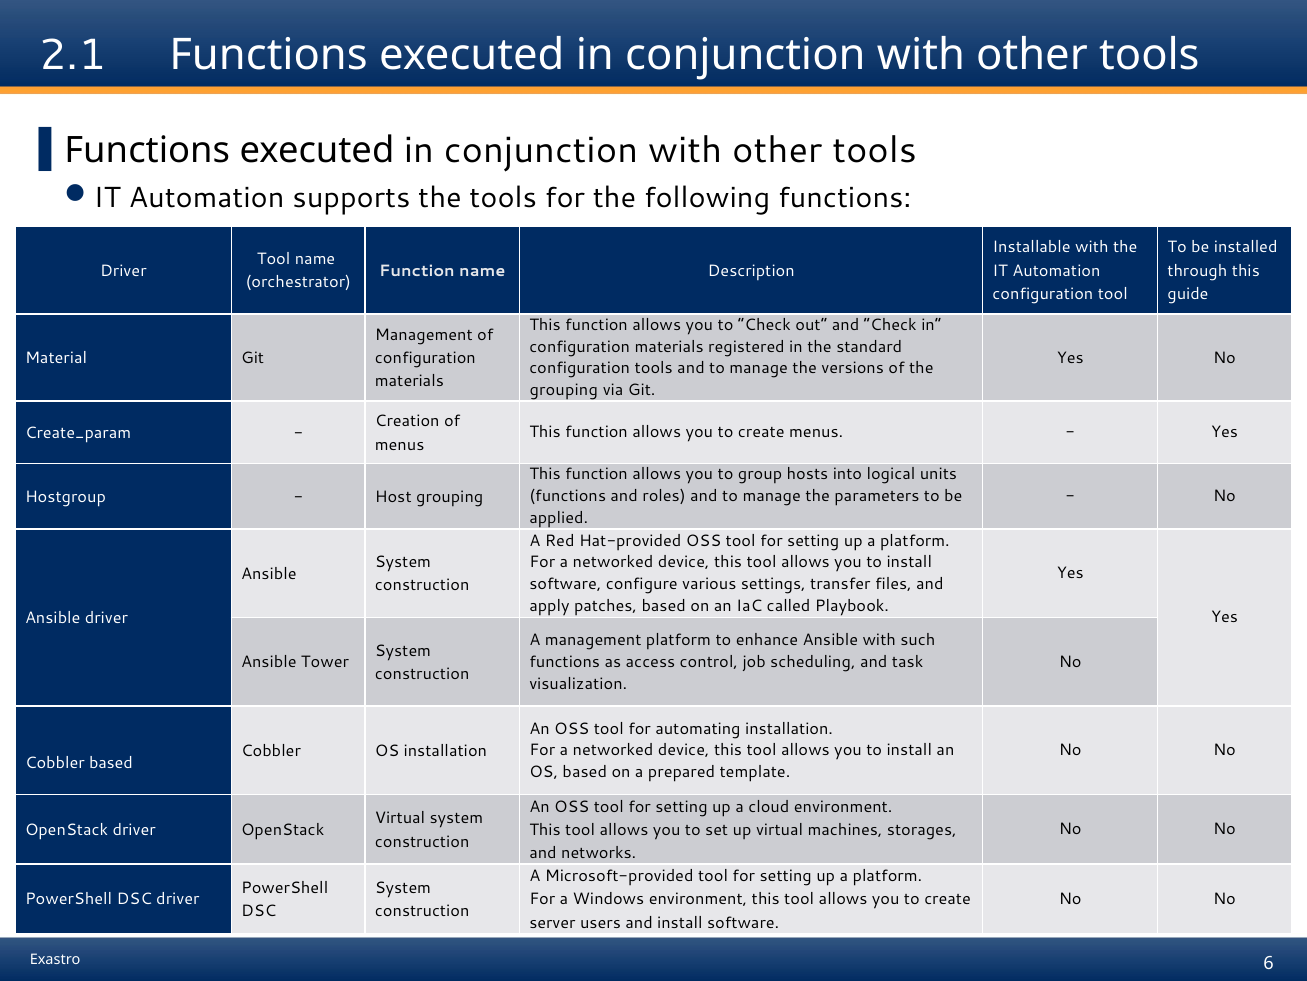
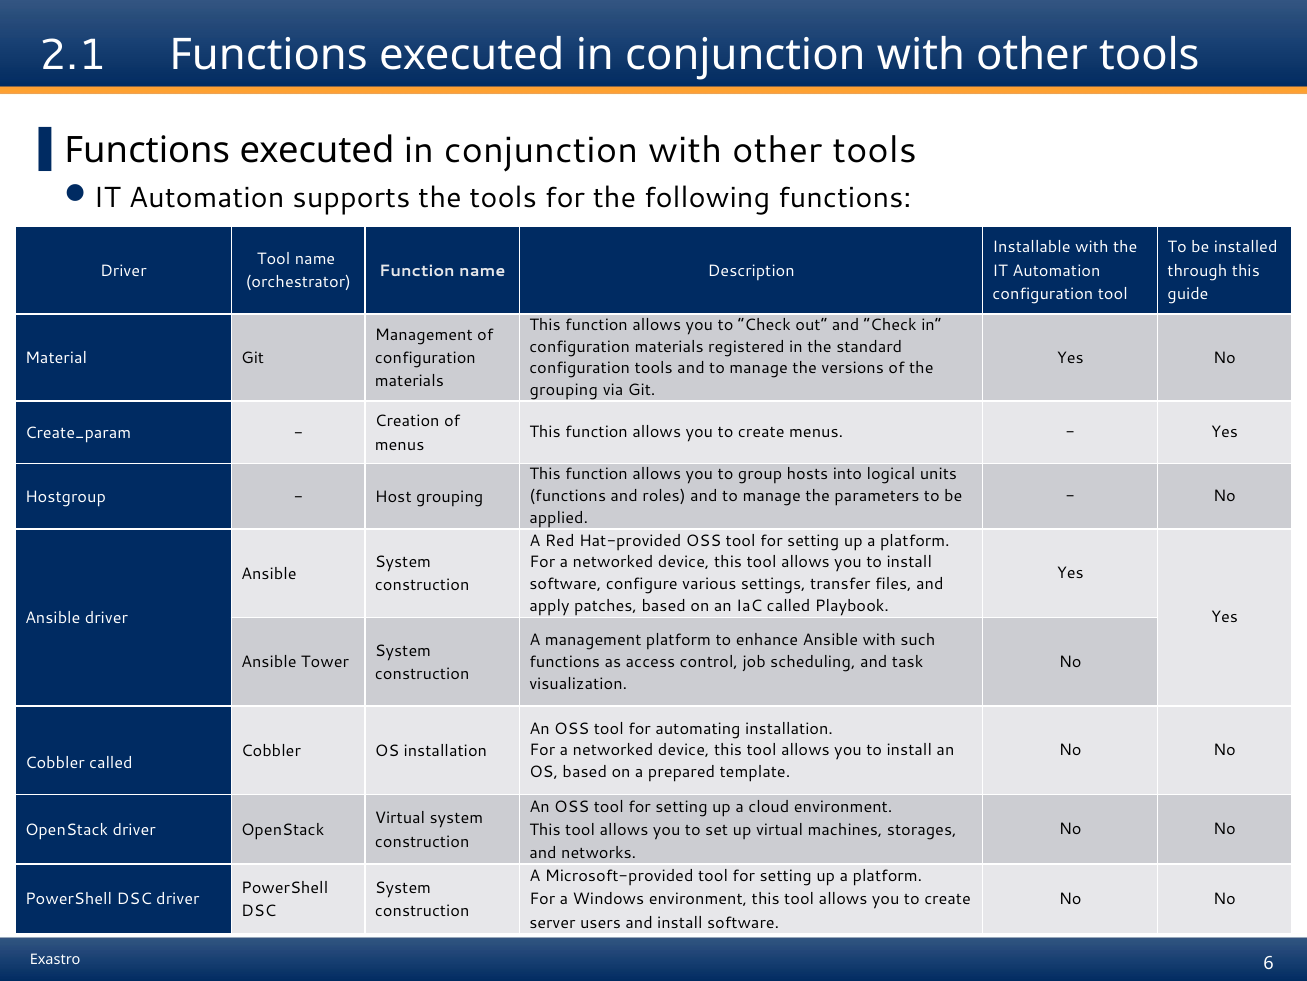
Cobbler based: based -> called (111, 762)
